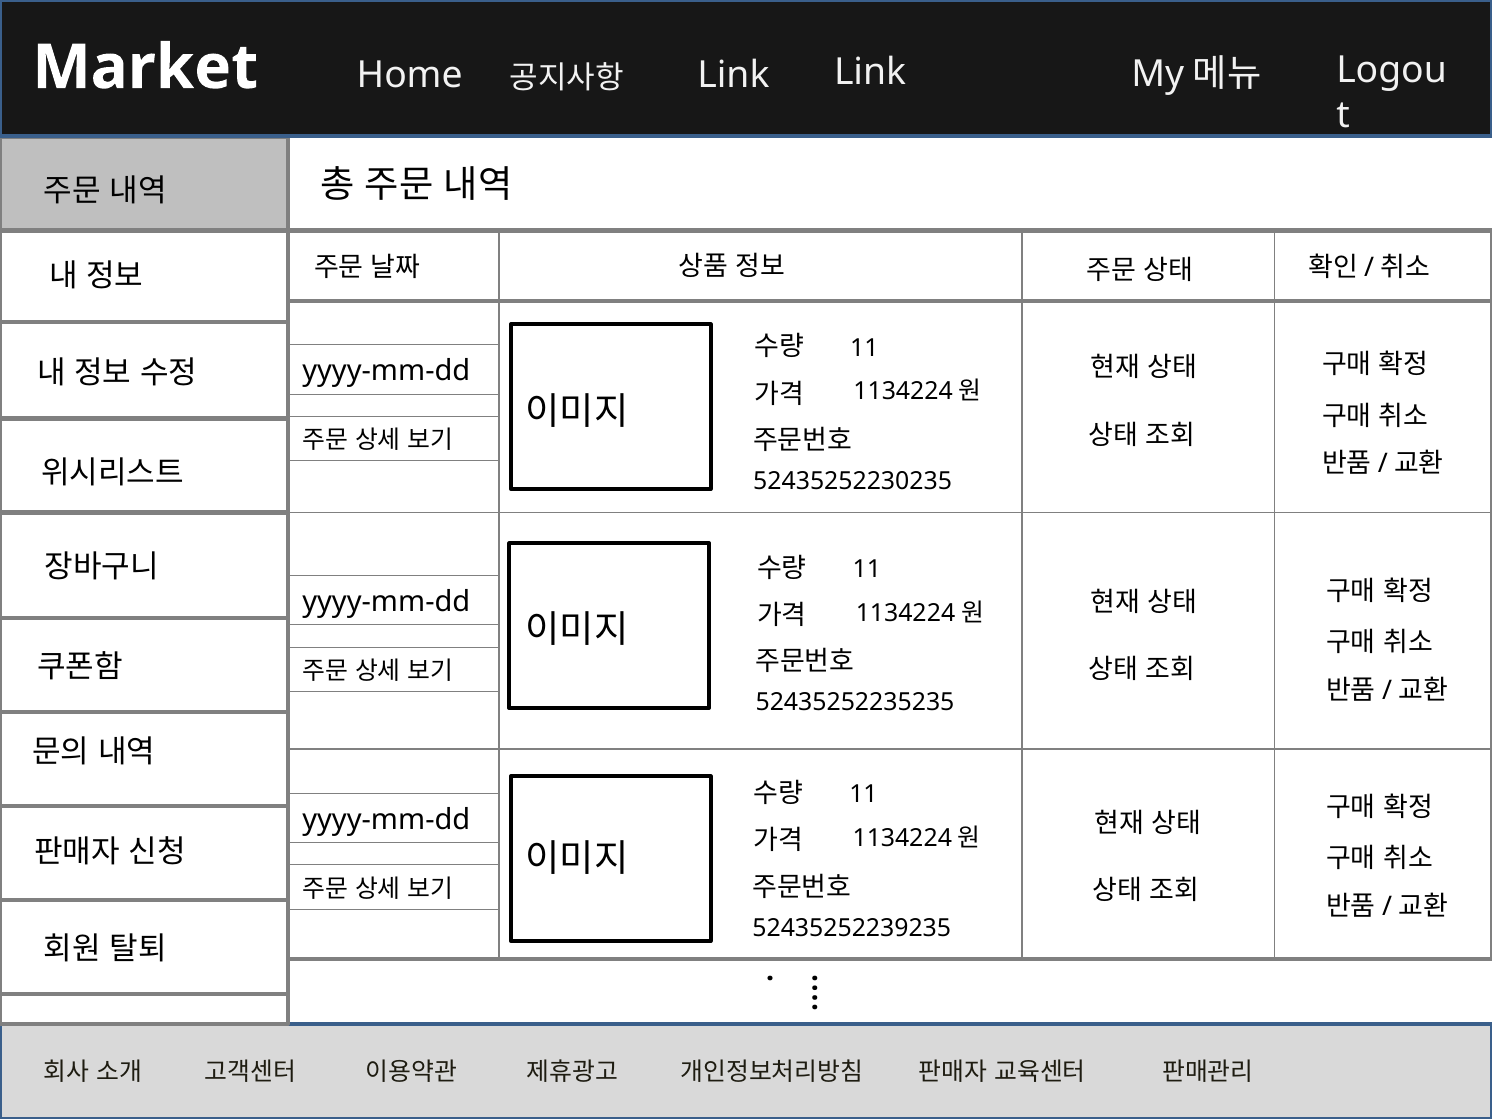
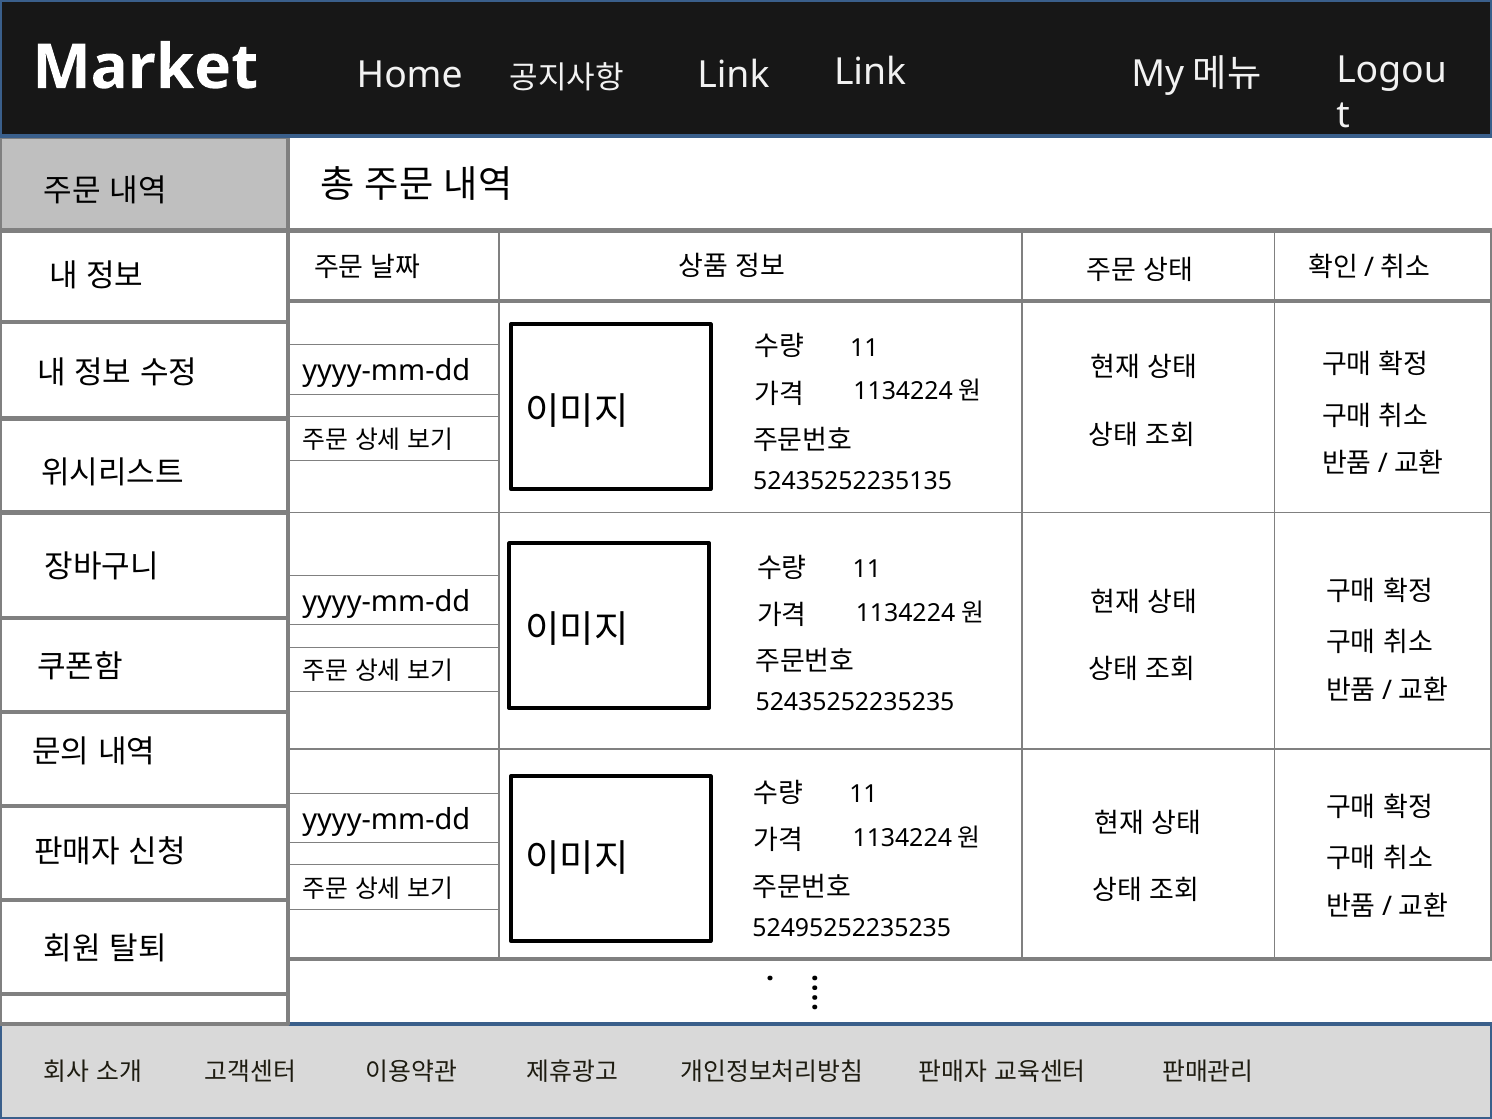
52435252230235: 52435252230235 -> 52435252235135 (853, 482)
52435252239235: 52435252239235 -> 52495252235235 (852, 928)
